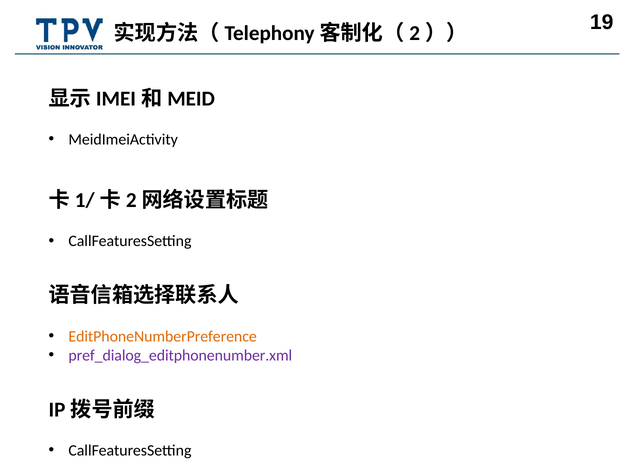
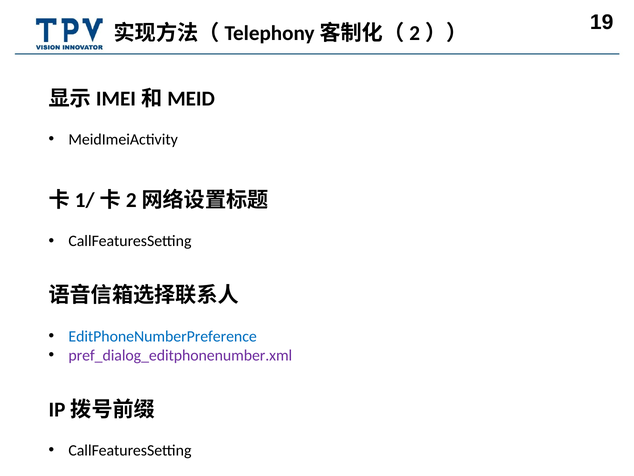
EditPhoneNumberPreference colour: orange -> blue (163, 336)
